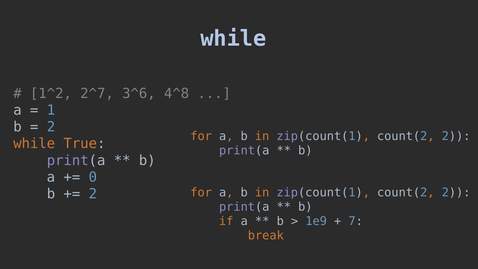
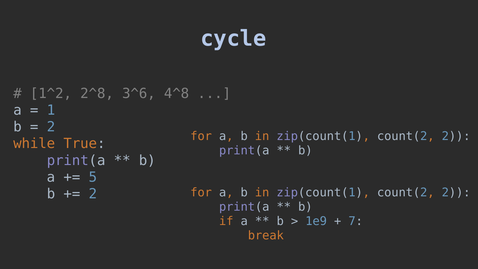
while: while -> cycle (233, 39)
2^7: 2^7 -> 2^8 (97, 93)
0: 0 -> 5 (93, 177)
